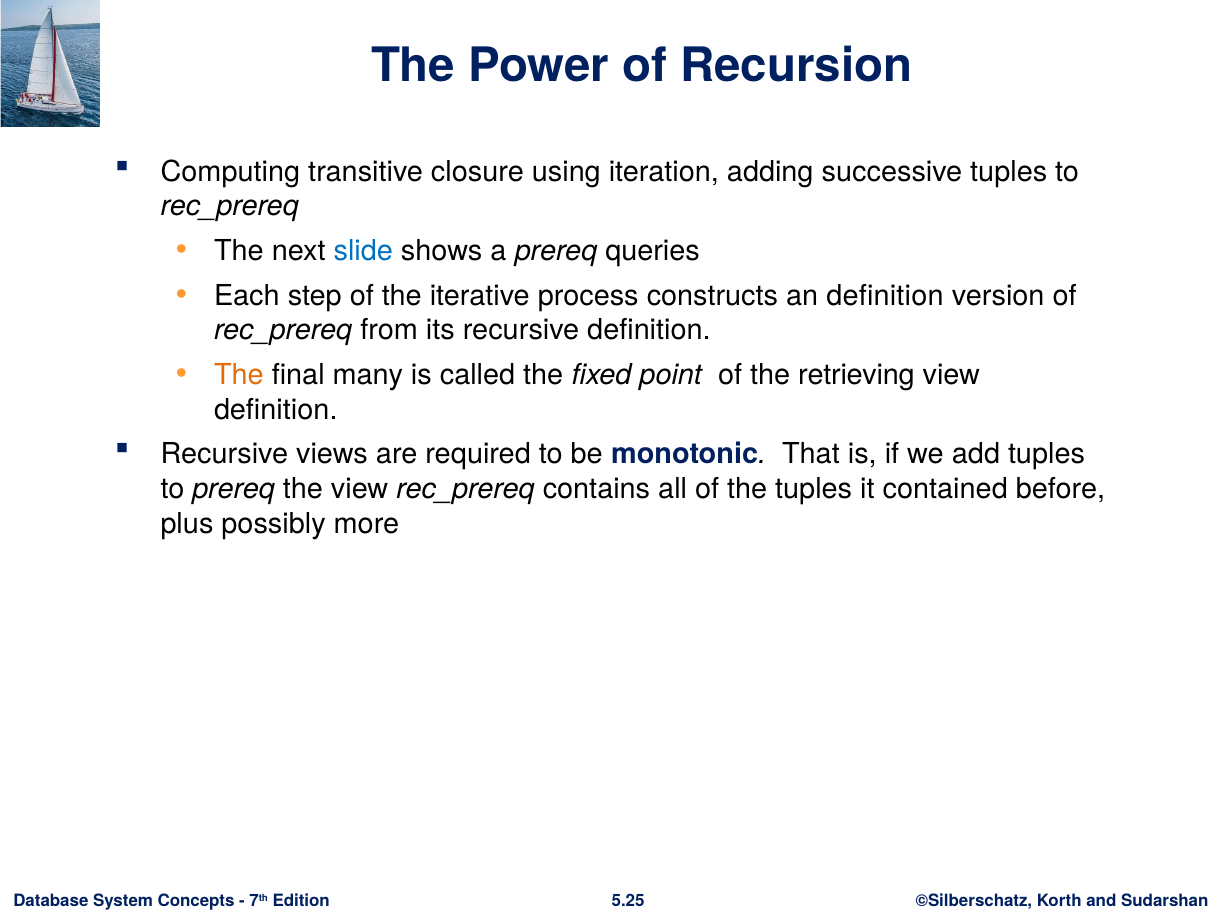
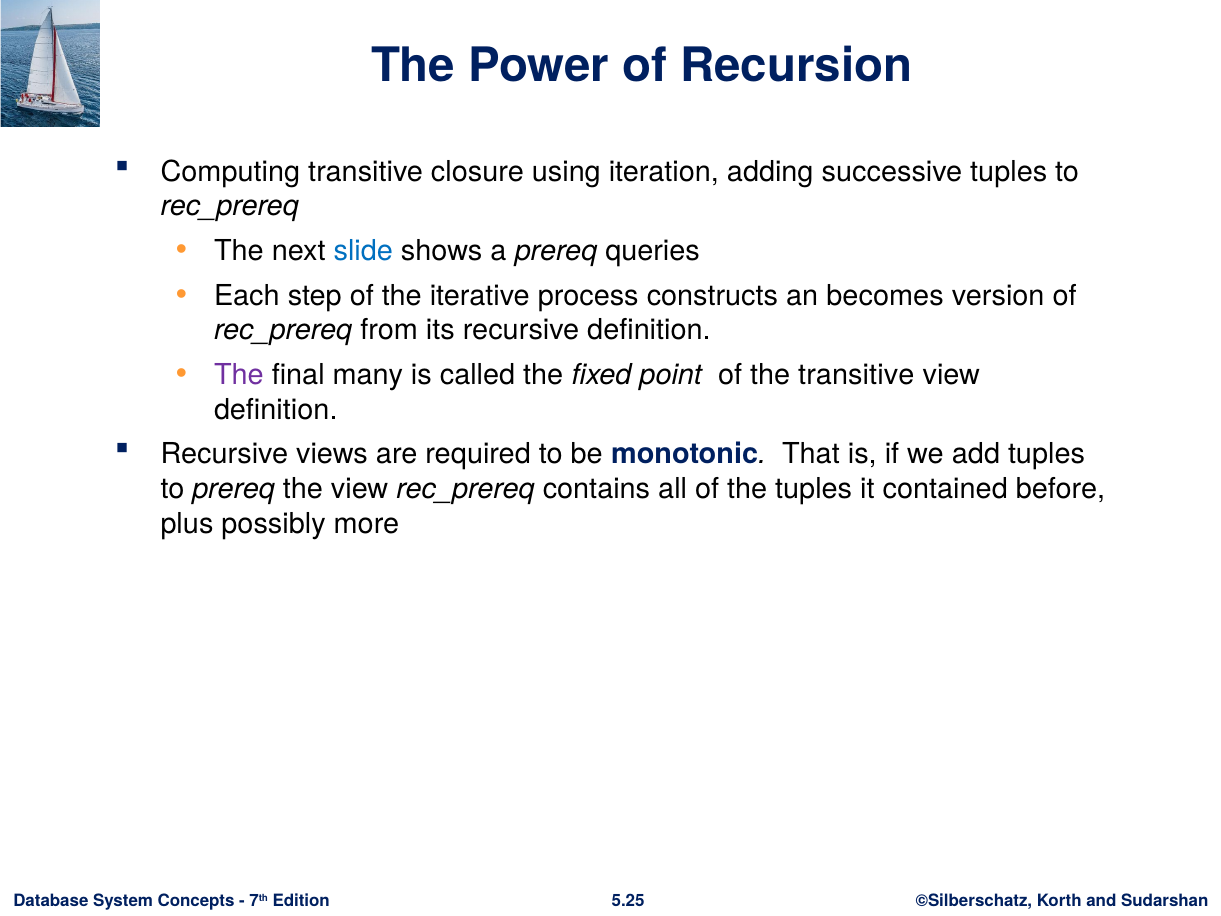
an definition: definition -> becomes (885, 295)
The colour: orange -> purple (239, 375)
the retrieving: retrieving -> transitive (856, 375)
